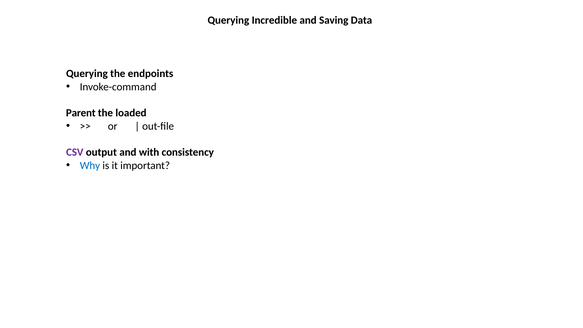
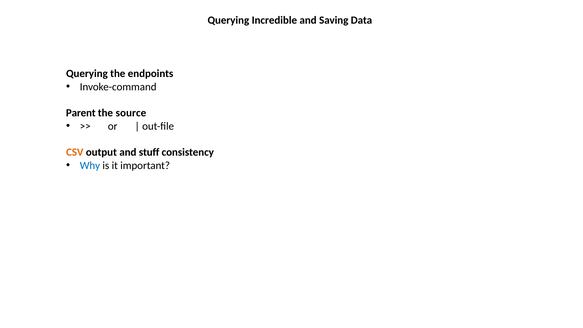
loaded: loaded -> source (131, 113)
CSV colour: purple -> orange (75, 152)
with: with -> stuff (149, 152)
